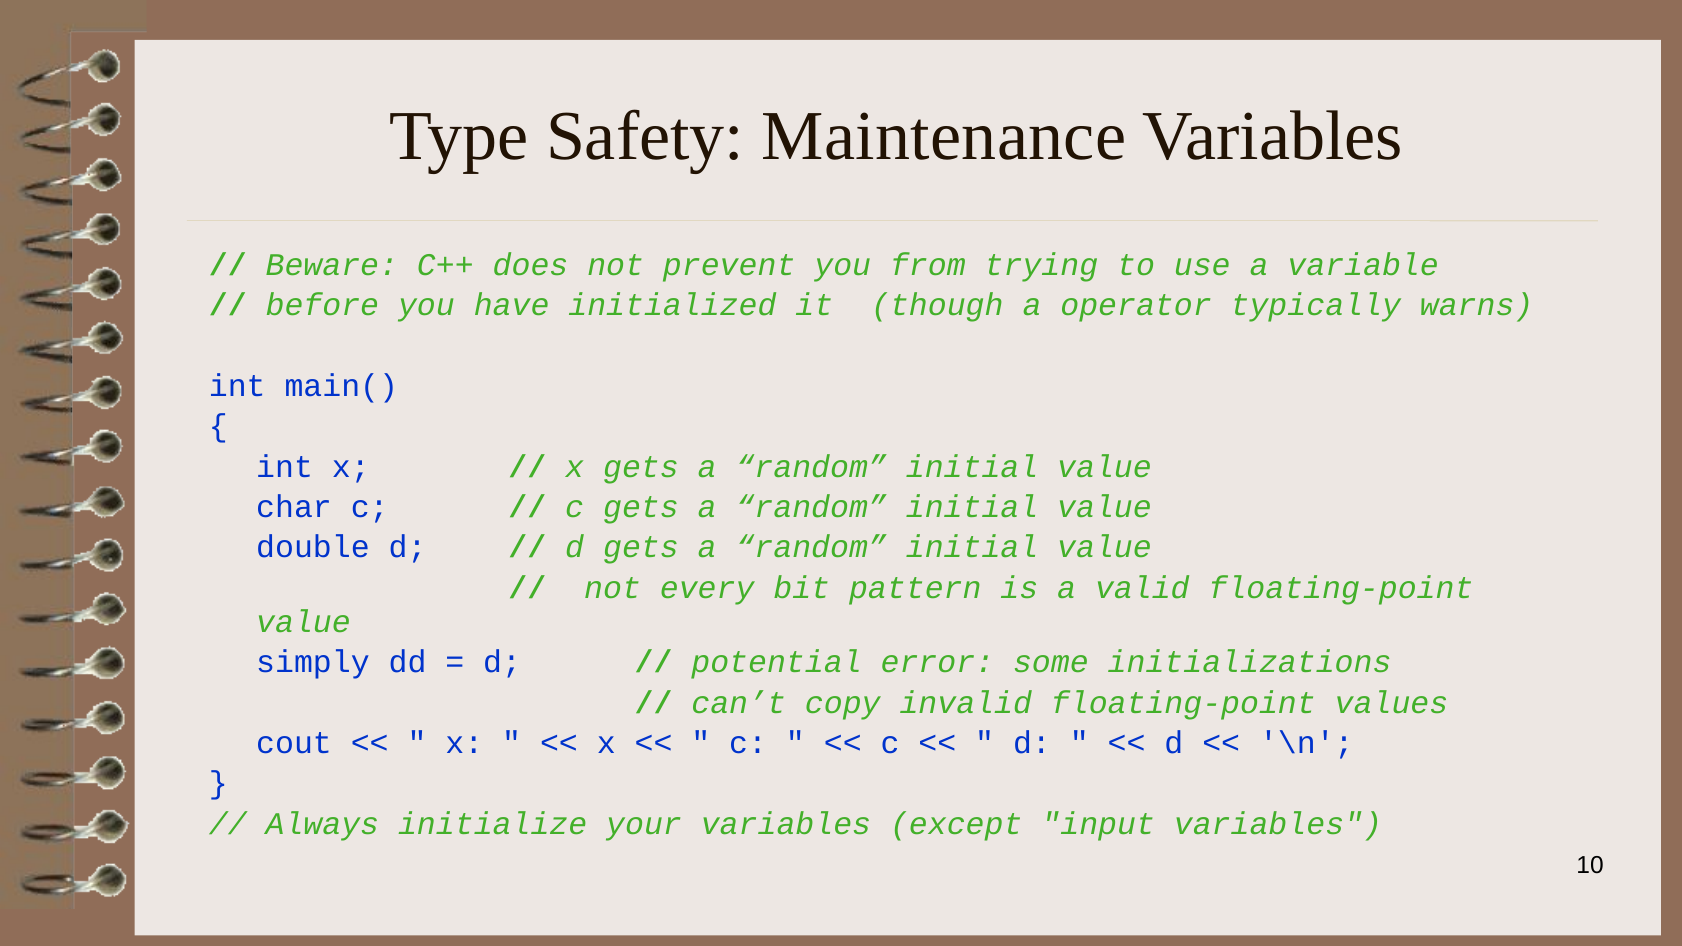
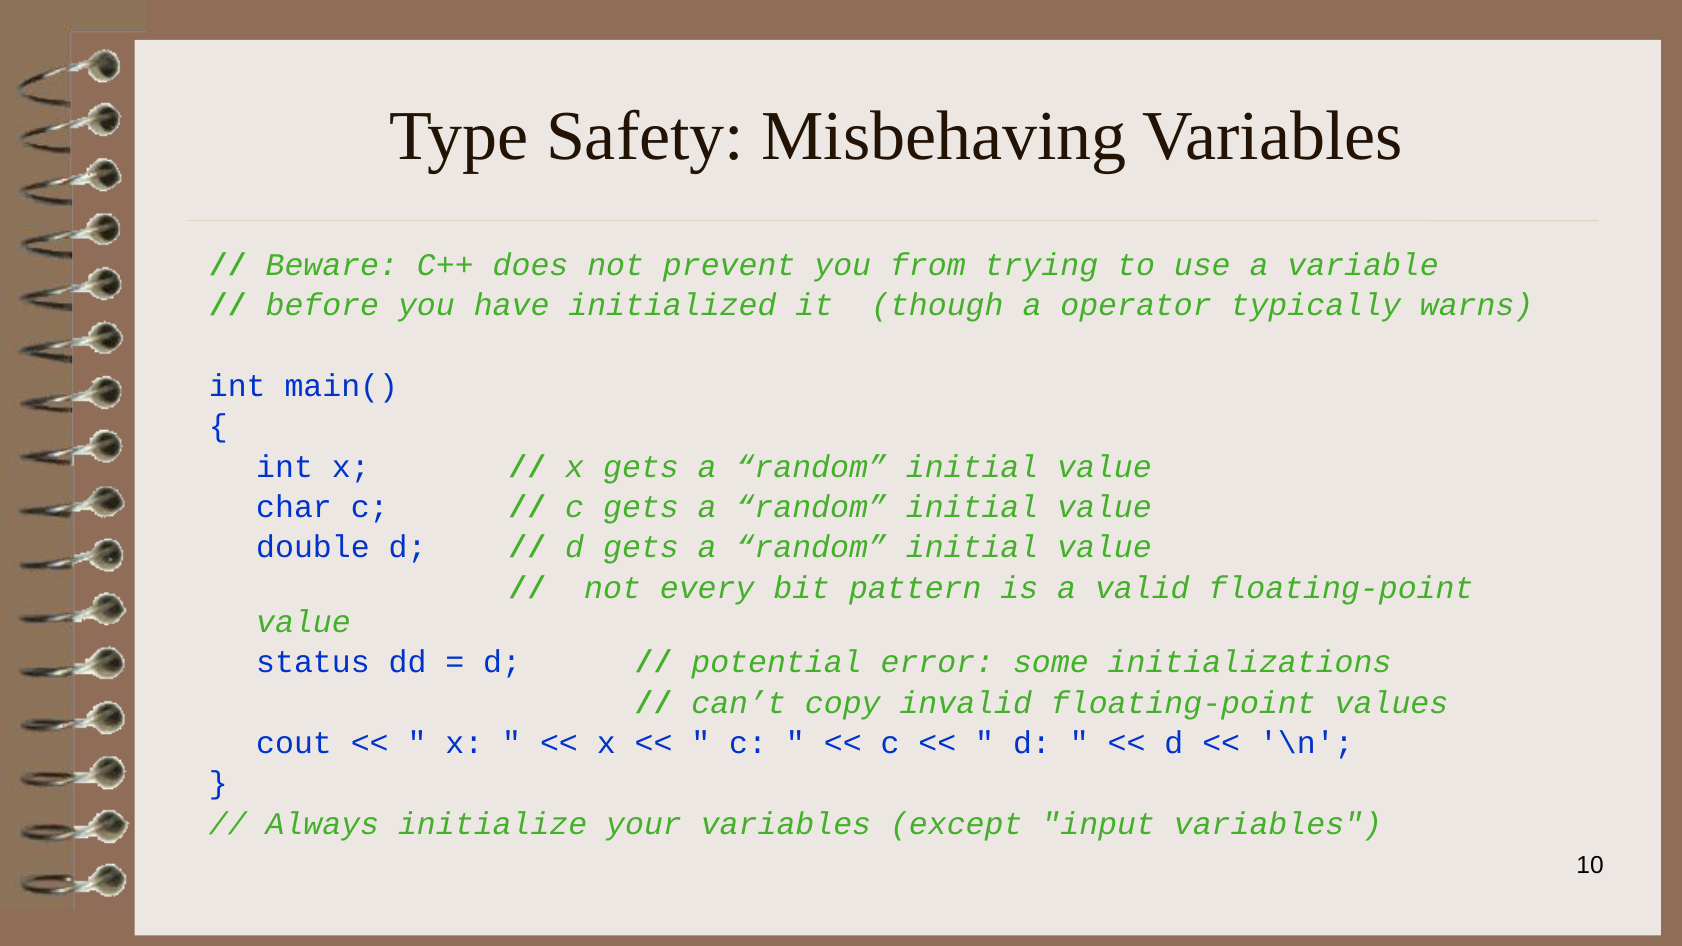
Maintenance: Maintenance -> Misbehaving (944, 136)
simply: simply -> status (313, 662)
